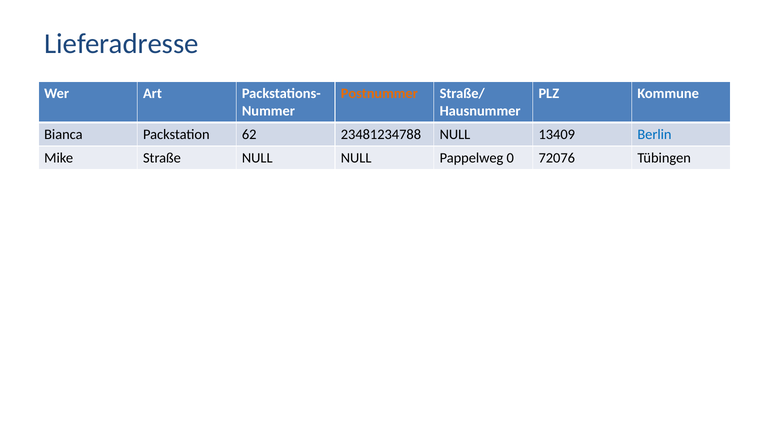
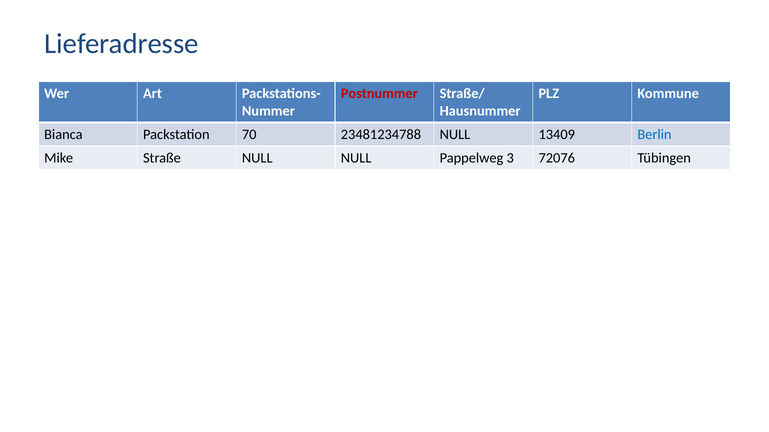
Postnummer colour: orange -> red (379, 94)
62: 62 -> 70 (249, 135)
0: 0 -> 3 (510, 158)
